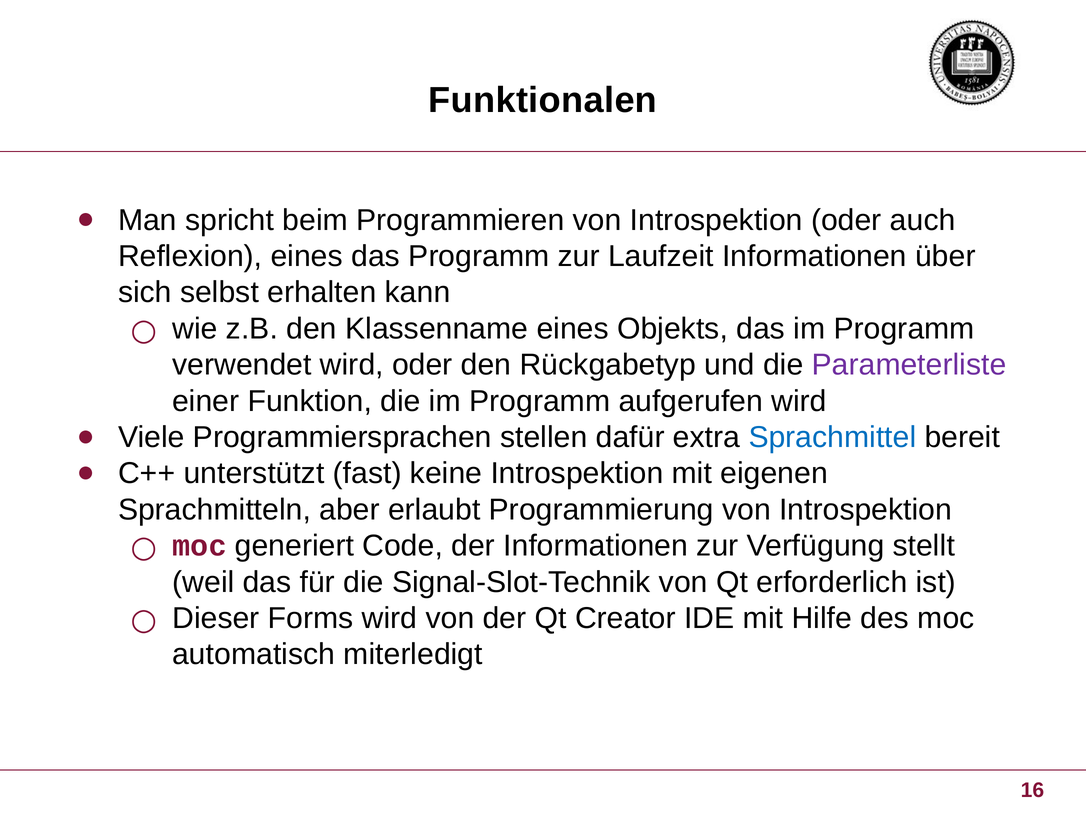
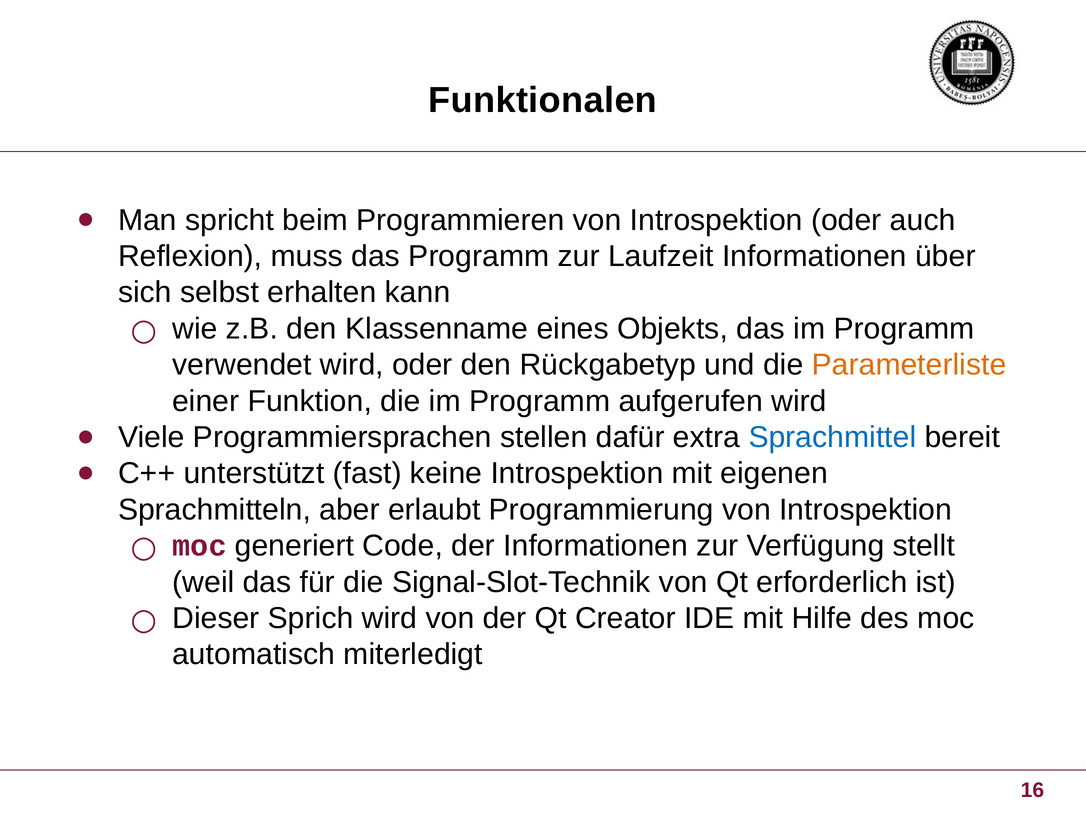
Reflexion eines: eines -> muss (307, 256)
Parameterliste colour: purple -> orange (909, 365)
Forms: Forms -> Sprich (311, 619)
